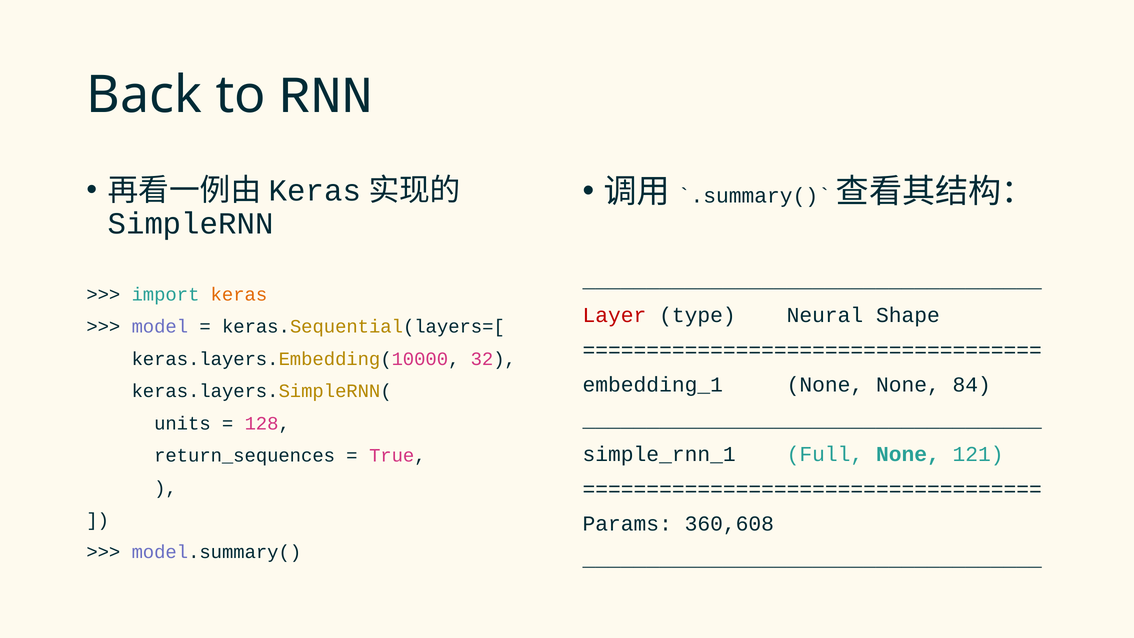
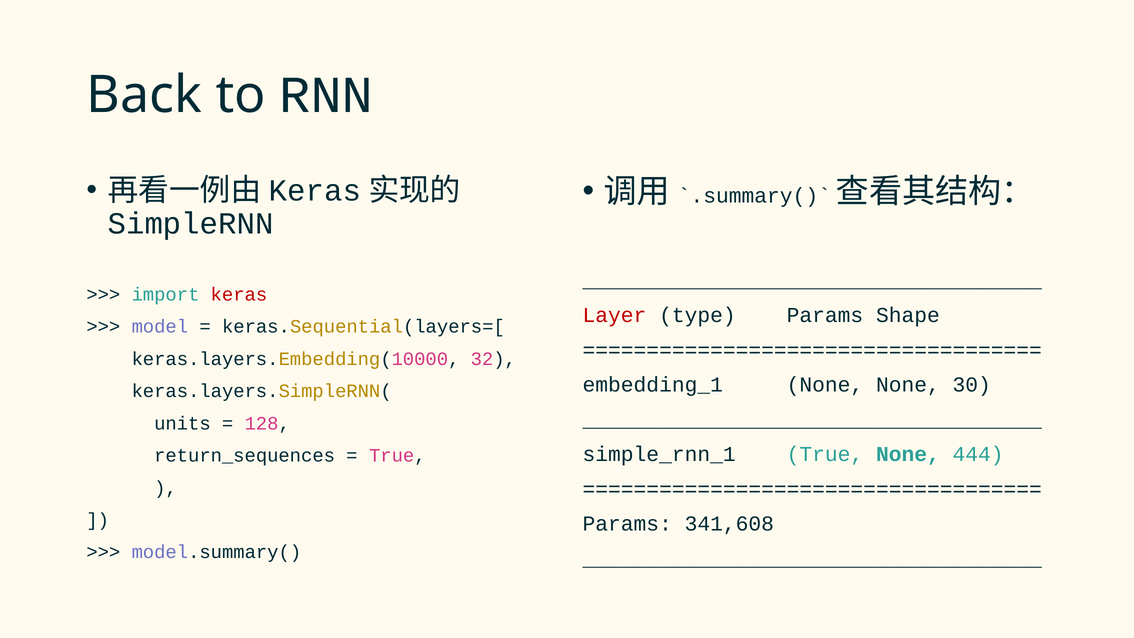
keras colour: orange -> red (239, 294)
type Neural: Neural -> Params (825, 315)
84: 84 -> 30 (972, 385)
simple_rnn_1 Full: Full -> True (825, 454)
121: 121 -> 444 (978, 454)
360,608: 360,608 -> 341,608 (729, 524)
